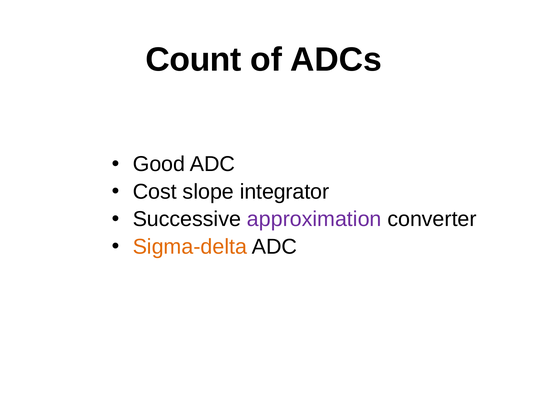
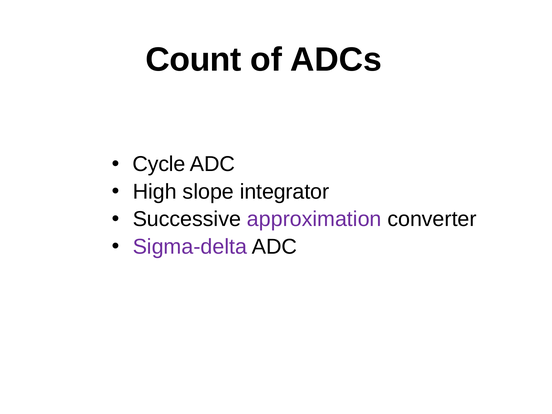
Good: Good -> Cycle (159, 164)
Cost: Cost -> High (155, 192)
Sigma-delta colour: orange -> purple (190, 247)
